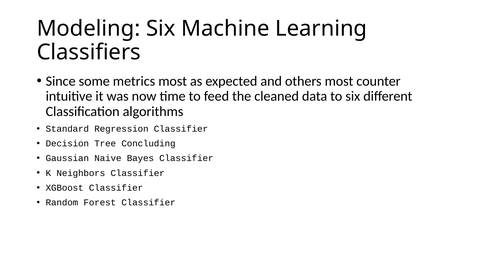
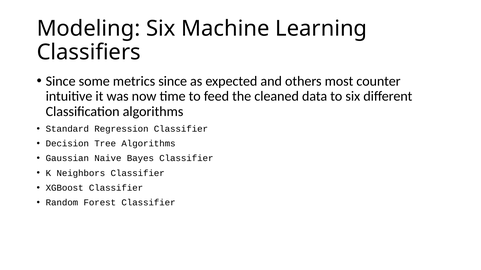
metrics most: most -> since (173, 81)
Tree Concluding: Concluding -> Algorithms (149, 144)
